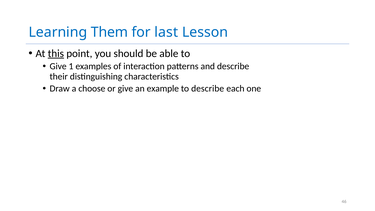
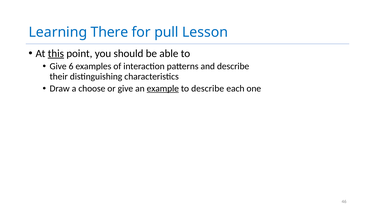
Them: Them -> There (109, 32)
last: last -> pull (166, 32)
1: 1 -> 6 (71, 66)
example underline: none -> present (163, 89)
